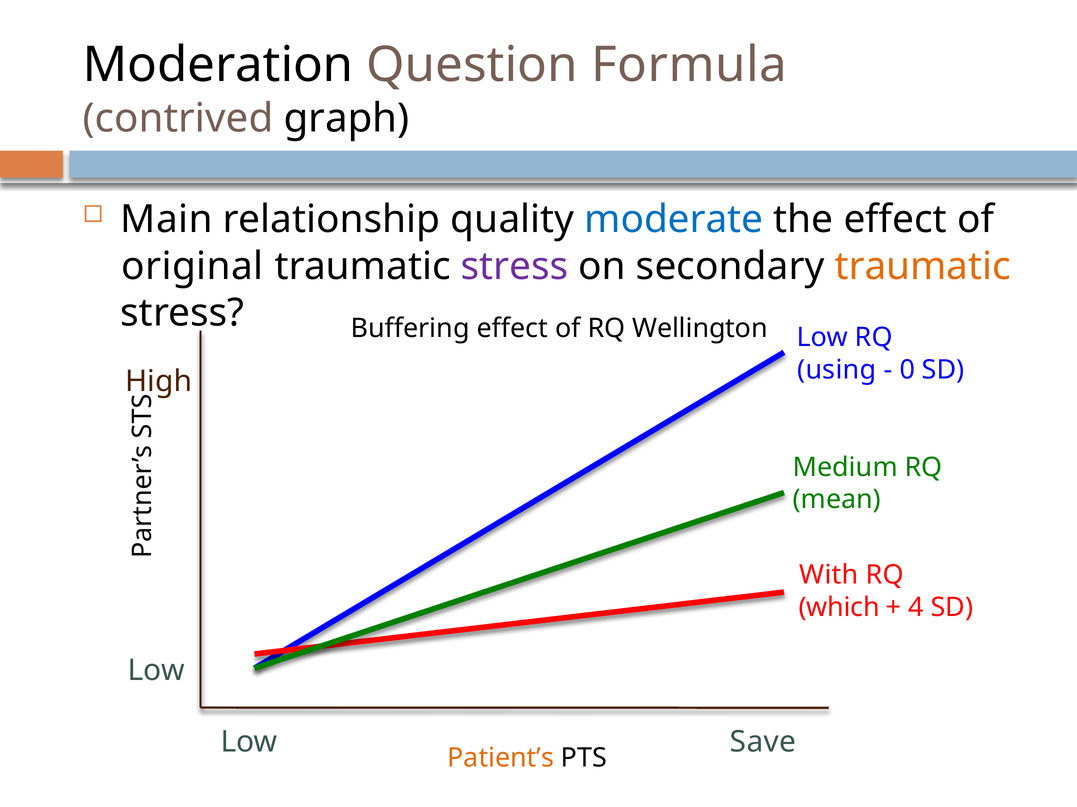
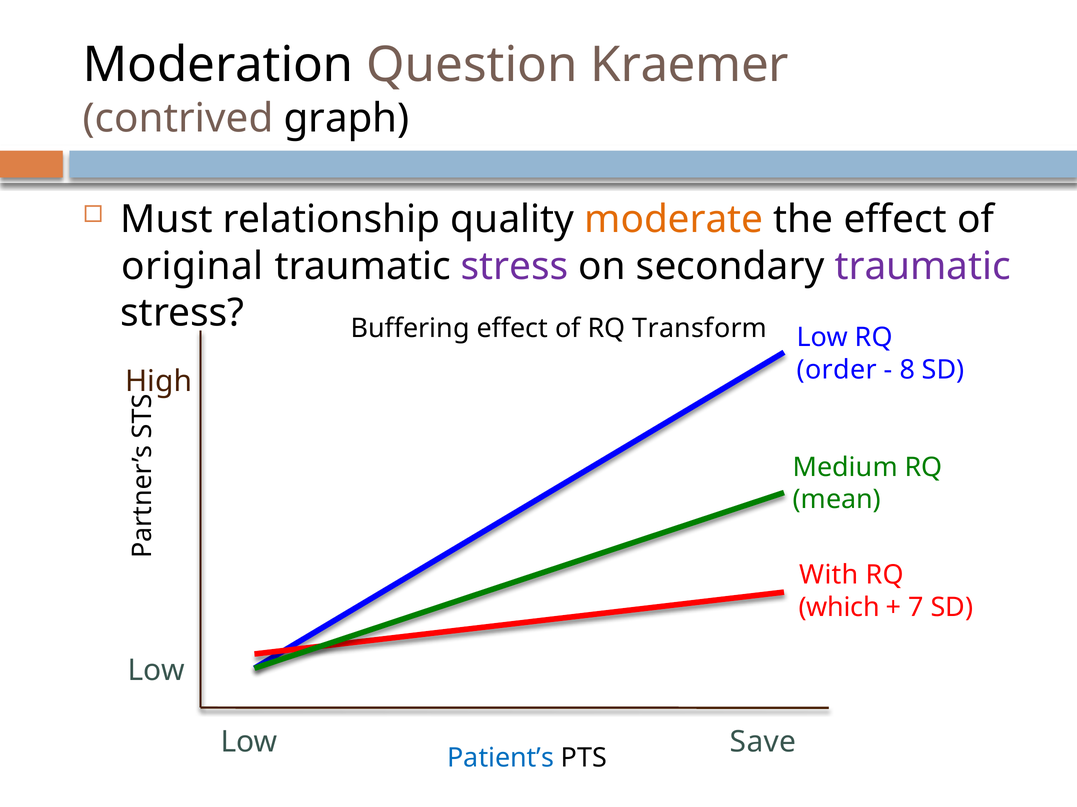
Formula: Formula -> Kraemer (690, 65)
Main: Main -> Must (167, 220)
moderate colour: blue -> orange (674, 220)
traumatic colour: orange -> purple (923, 266)
Wellington: Wellington -> Transform (700, 328)
using: using -> order (837, 370)
0: 0 -> 8 (907, 370)
4: 4 -> 7 (916, 608)
Patient’s colour: orange -> blue (501, 759)
